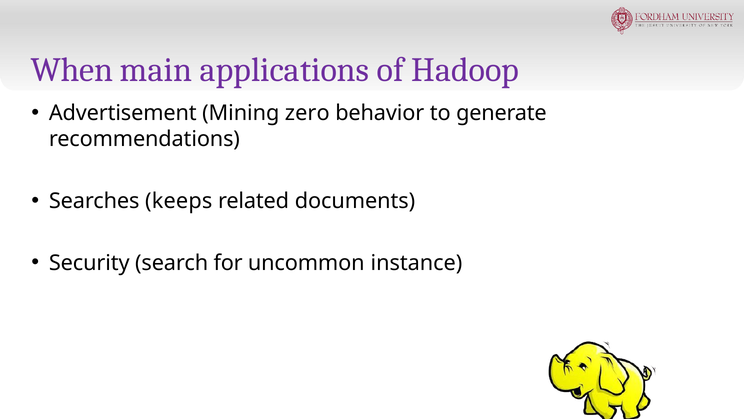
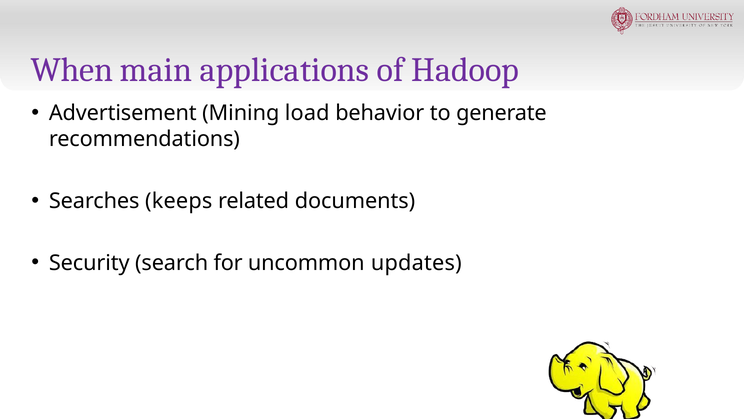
zero: zero -> load (307, 113)
instance: instance -> updates (416, 263)
